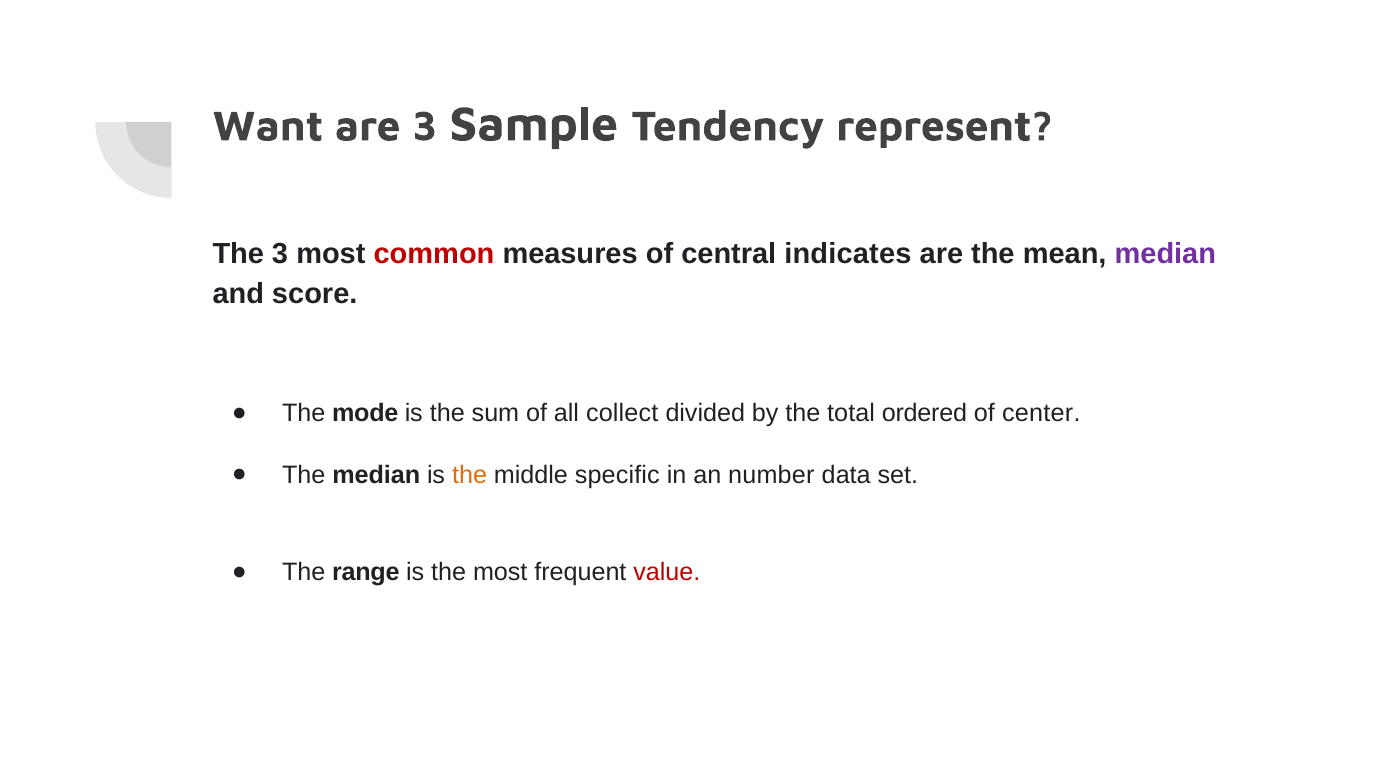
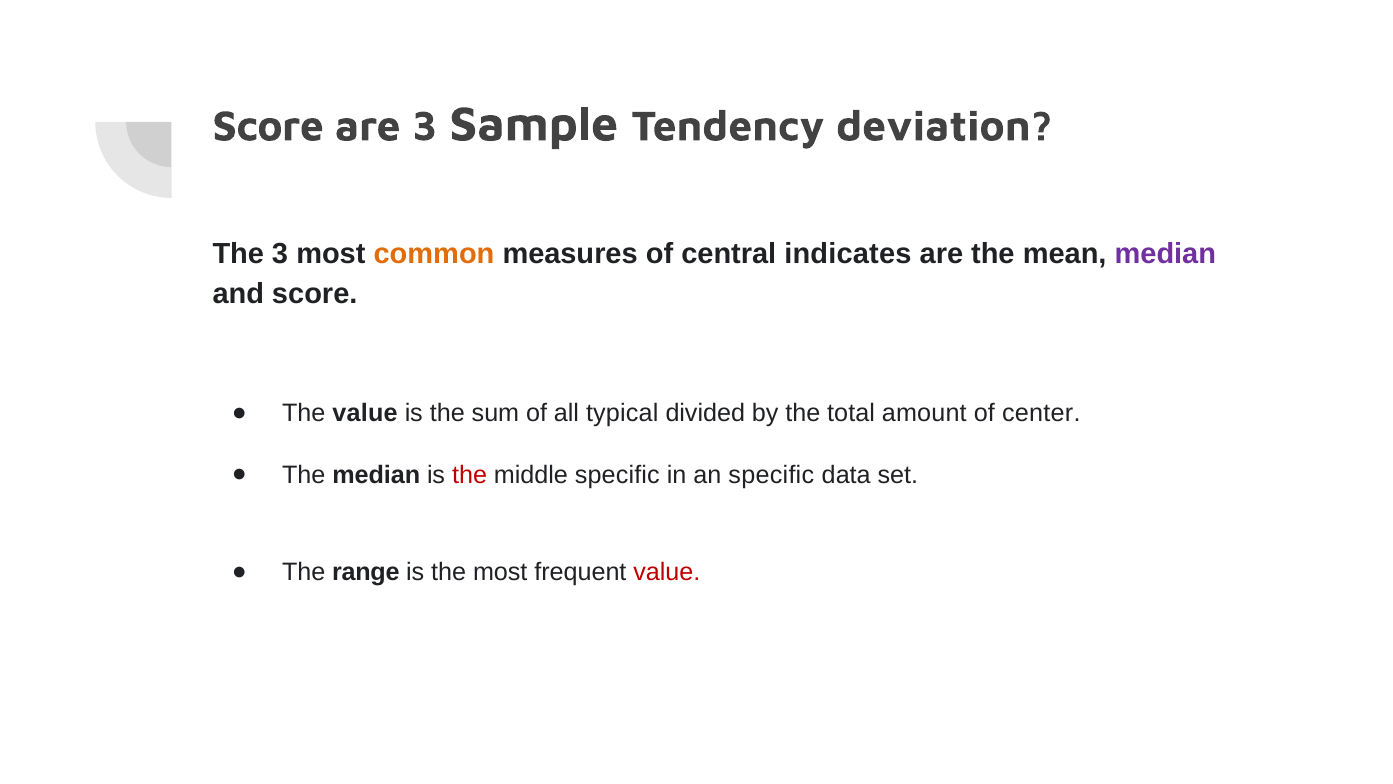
Want: Want -> Score (268, 126)
represent: represent -> deviation (944, 126)
common colour: red -> orange (434, 254)
The mode: mode -> value (365, 413)
collect: collect -> typical (622, 413)
ordered: ordered -> amount (924, 413)
the colour: orange -> red (470, 475)
an number: number -> specific (771, 475)
